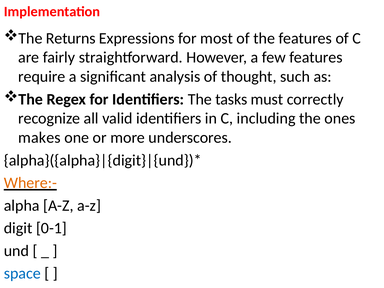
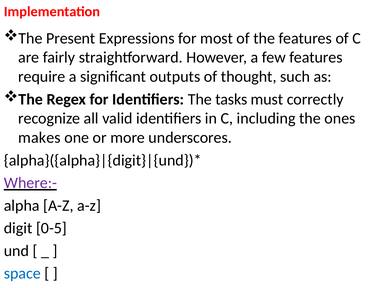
Returns: Returns -> Present (71, 38)
analysis: analysis -> outputs (175, 77)
Where:- colour: orange -> purple (30, 183)
0-1: 0-1 -> 0-5 (51, 228)
